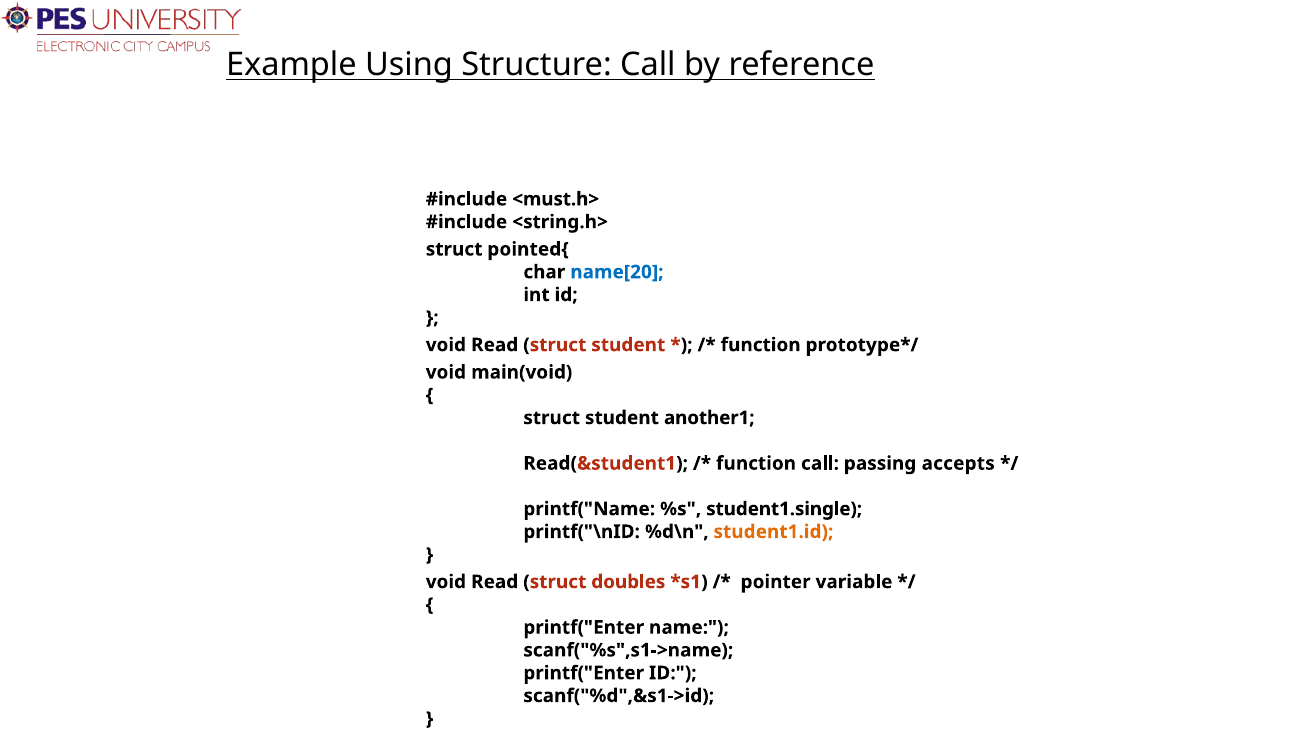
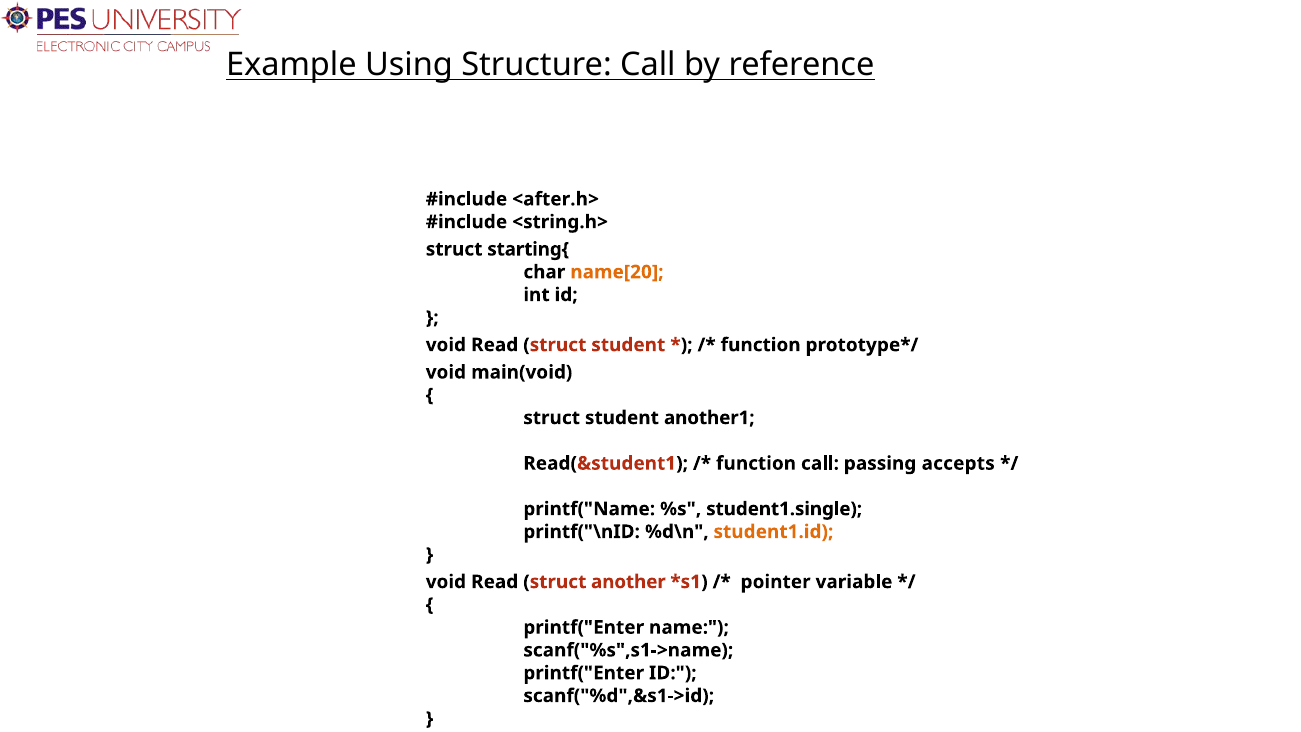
<must.h>: <must.h> -> <after.h> (556, 199)
pointed{: pointed{ -> starting{ (528, 249)
name[20 colour: blue -> orange (617, 272)
doubles: doubles -> another (628, 582)
